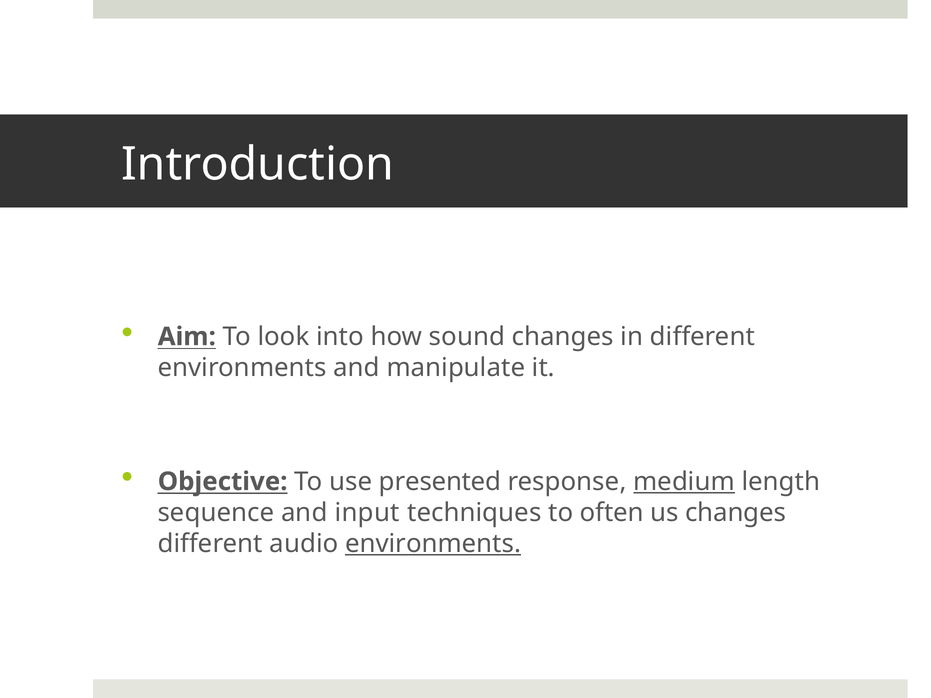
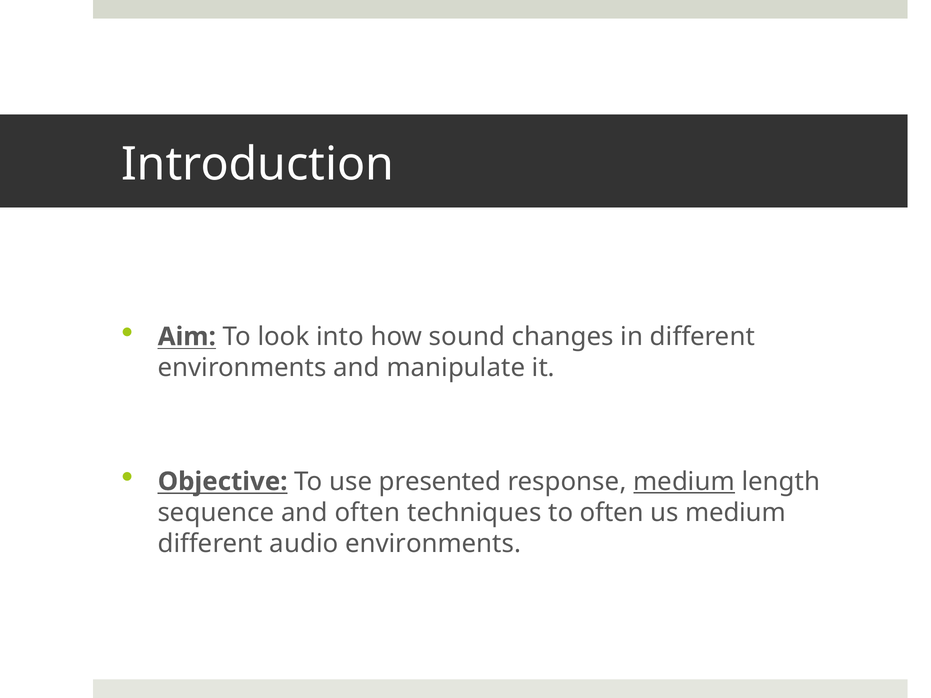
and input: input -> often (367, 513)
us changes: changes -> medium (736, 513)
environments underline: present -> none (433, 544)
